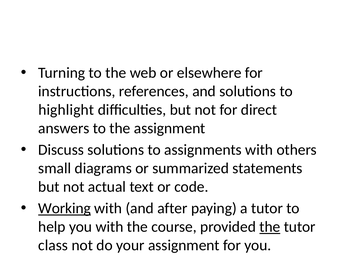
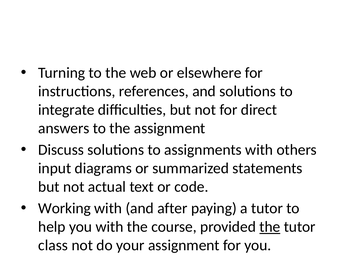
highlight: highlight -> integrate (66, 110)
small: small -> input (55, 168)
Working underline: present -> none (64, 209)
